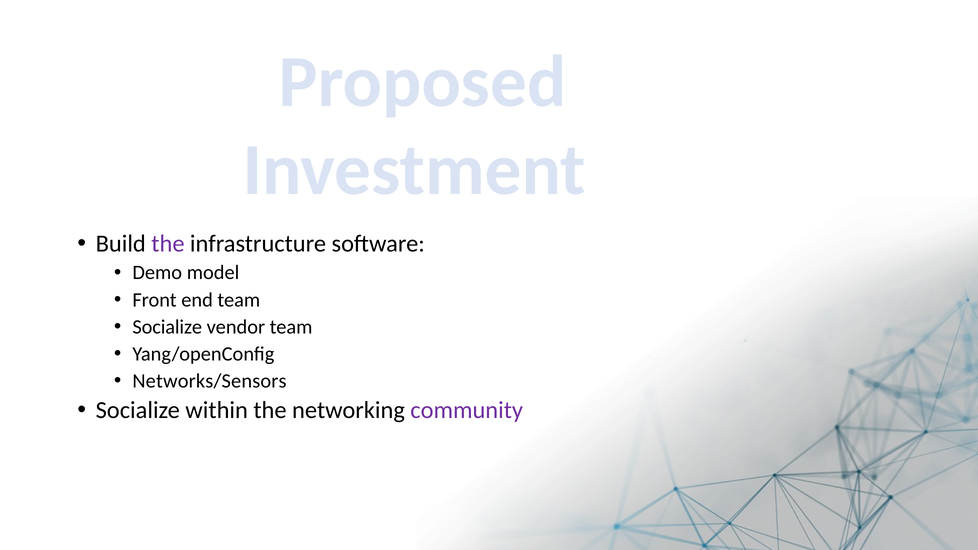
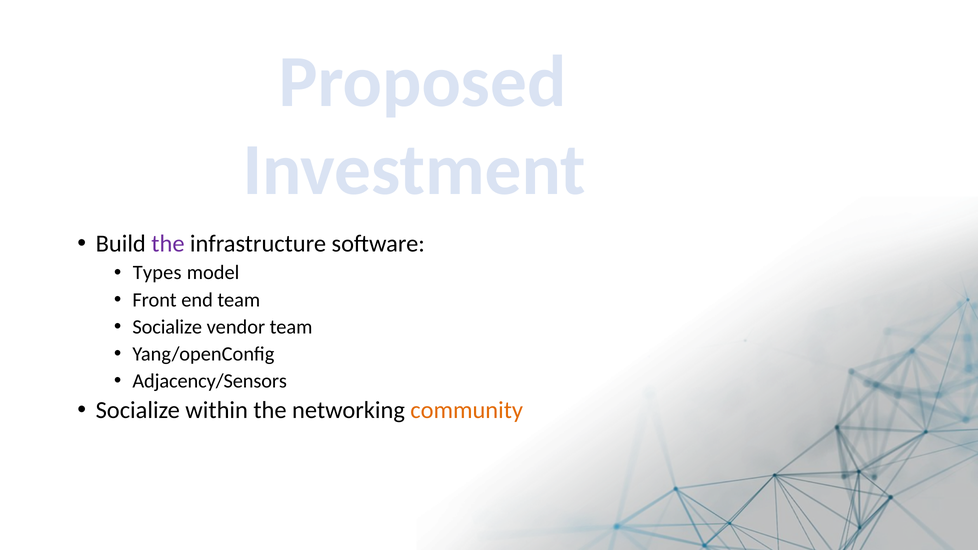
Demo: Demo -> Types (157, 273)
Networks/Sensors: Networks/Sensors -> Adjacency/Sensors (210, 381)
community colour: purple -> orange (467, 410)
